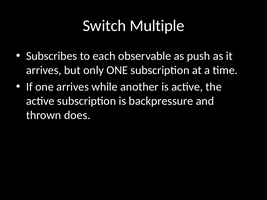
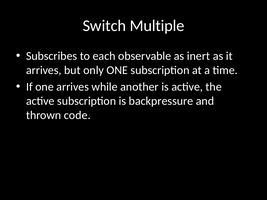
push: push -> inert (198, 56)
does: does -> code (77, 115)
